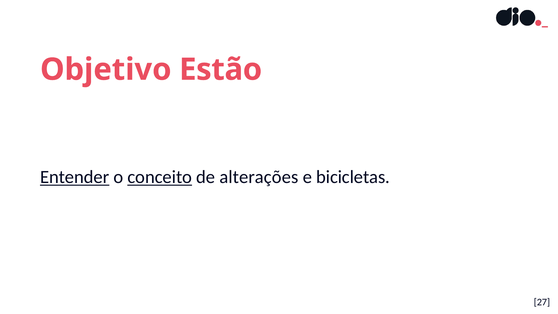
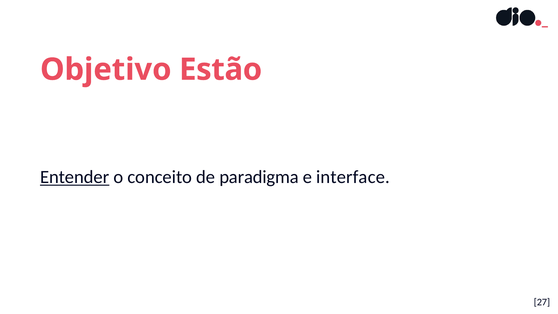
conceito underline: present -> none (160, 177)
alterações: alterações -> paradigma (259, 177)
bicicletas: bicicletas -> interface (353, 177)
